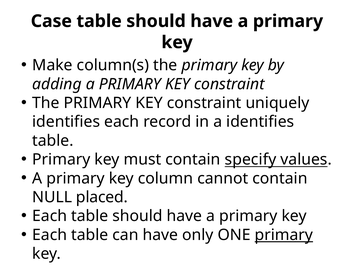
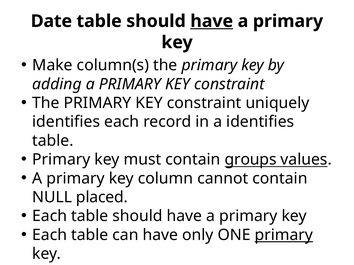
Case: Case -> Date (51, 21)
have underline: none -> present (212, 21)
specify: specify -> groups (251, 160)
